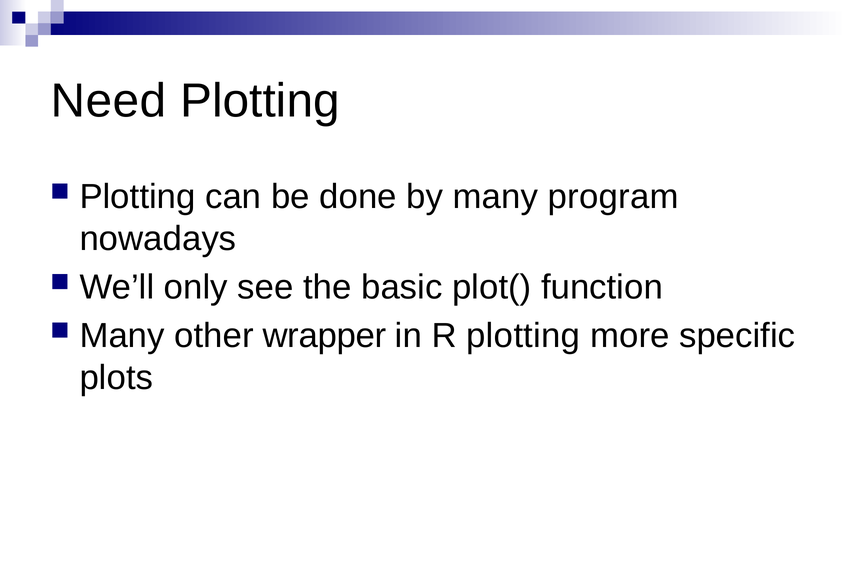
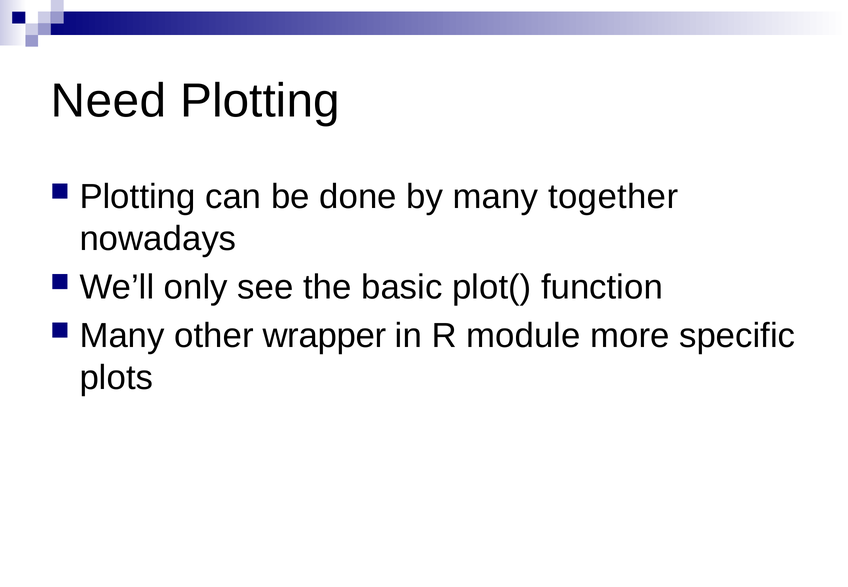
program: program -> together (613, 197)
R plotting: plotting -> module (523, 336)
